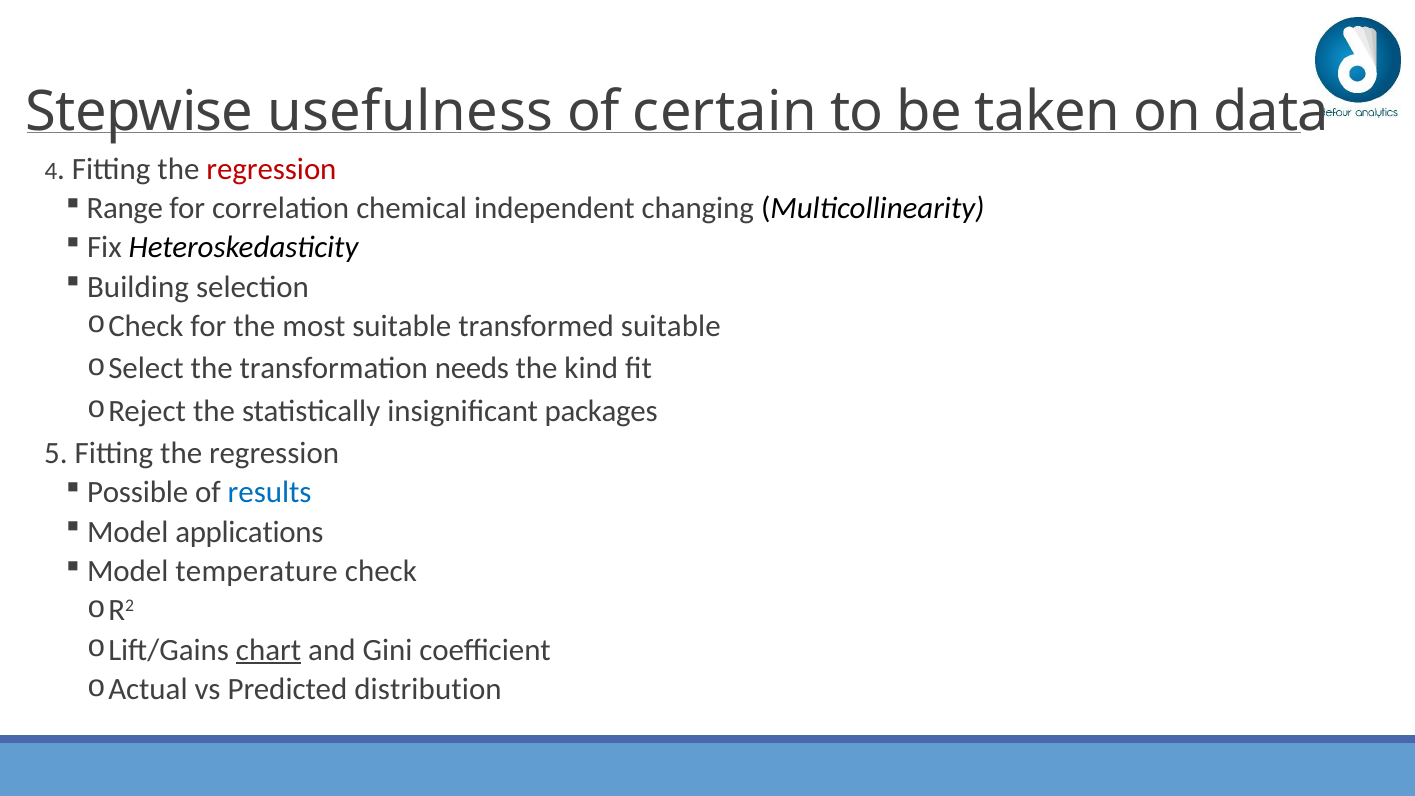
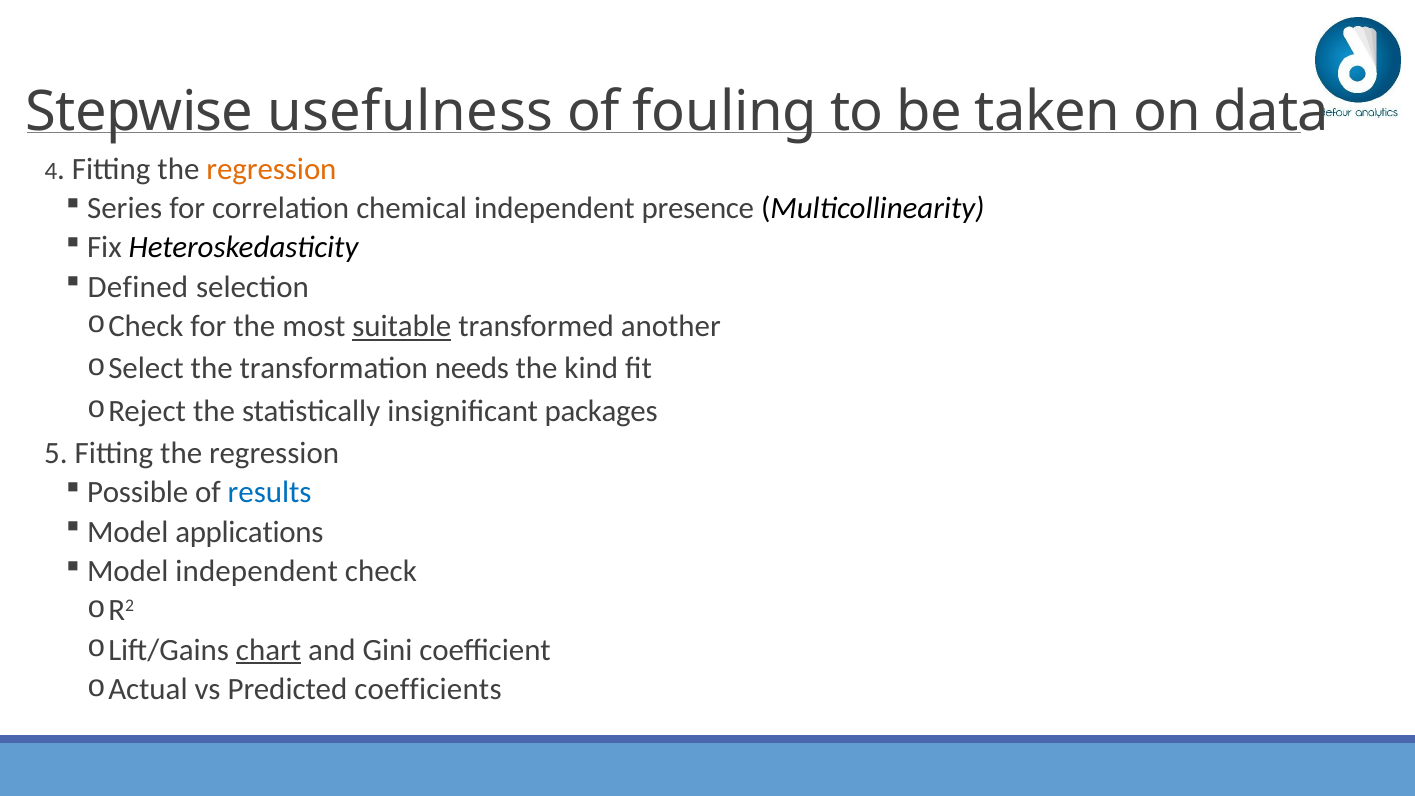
certain: certain -> fouling (725, 112)
regression colour: red -> orange (271, 169)
Range: Range -> Series (125, 208)
changing: changing -> presence (698, 208)
Building: Building -> Defined (138, 287)
suitable underline: none -> present (402, 326)
transformed suitable: suitable -> another (671, 326)
Model temperature: temperature -> independent (257, 571)
distribution: distribution -> coefficients (428, 689)
